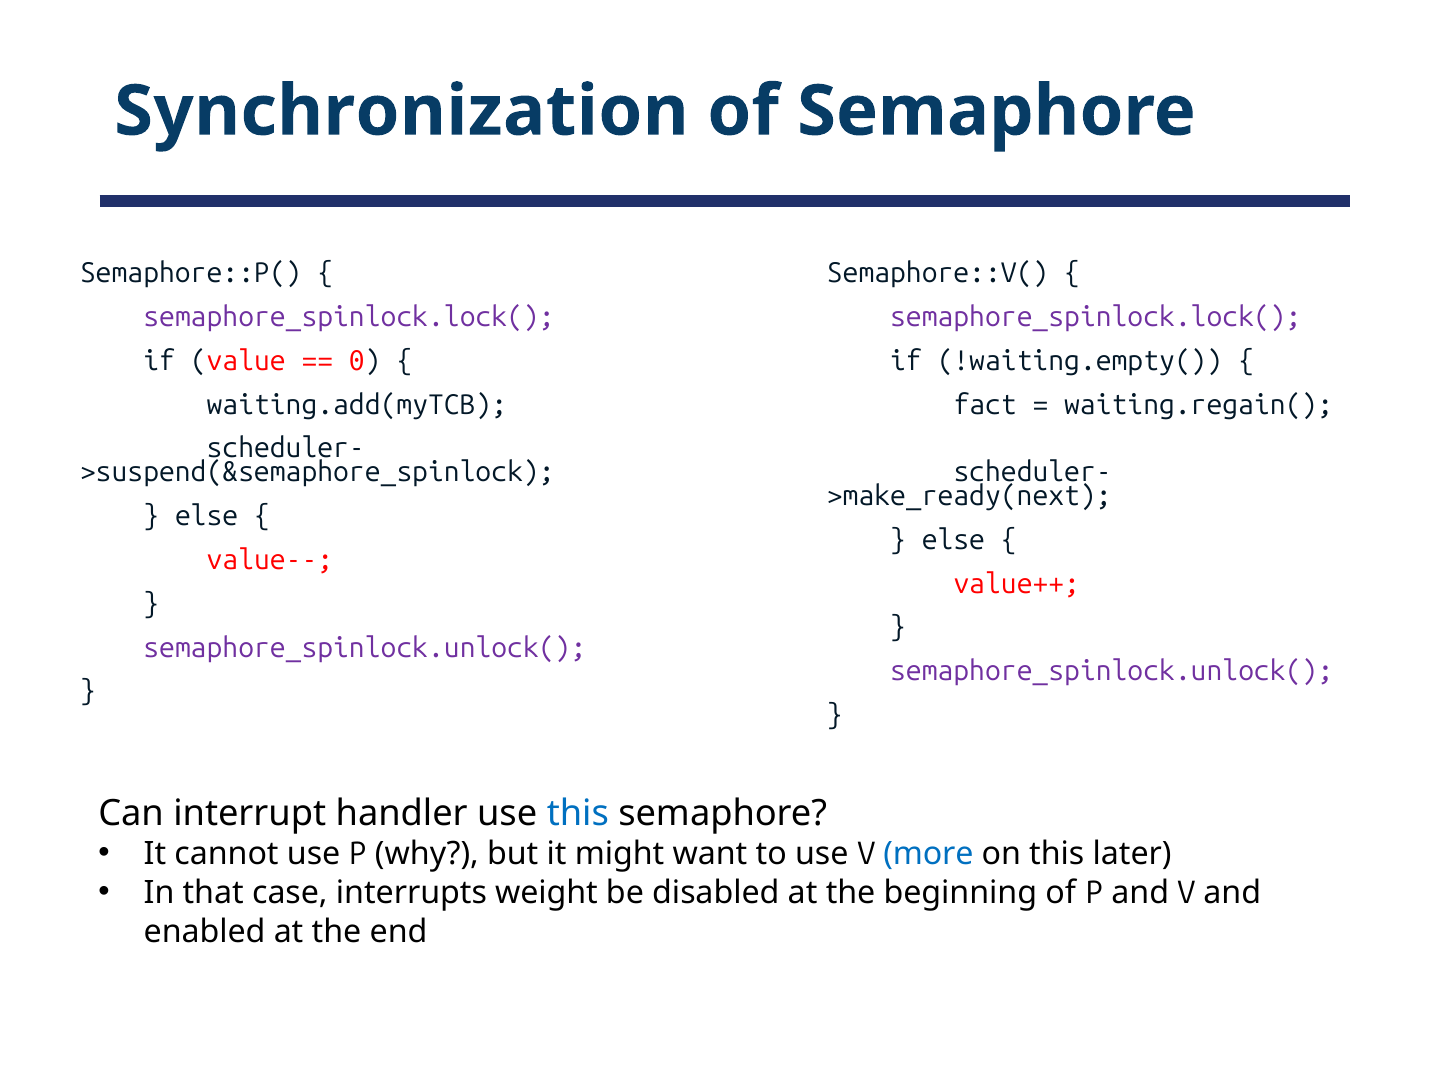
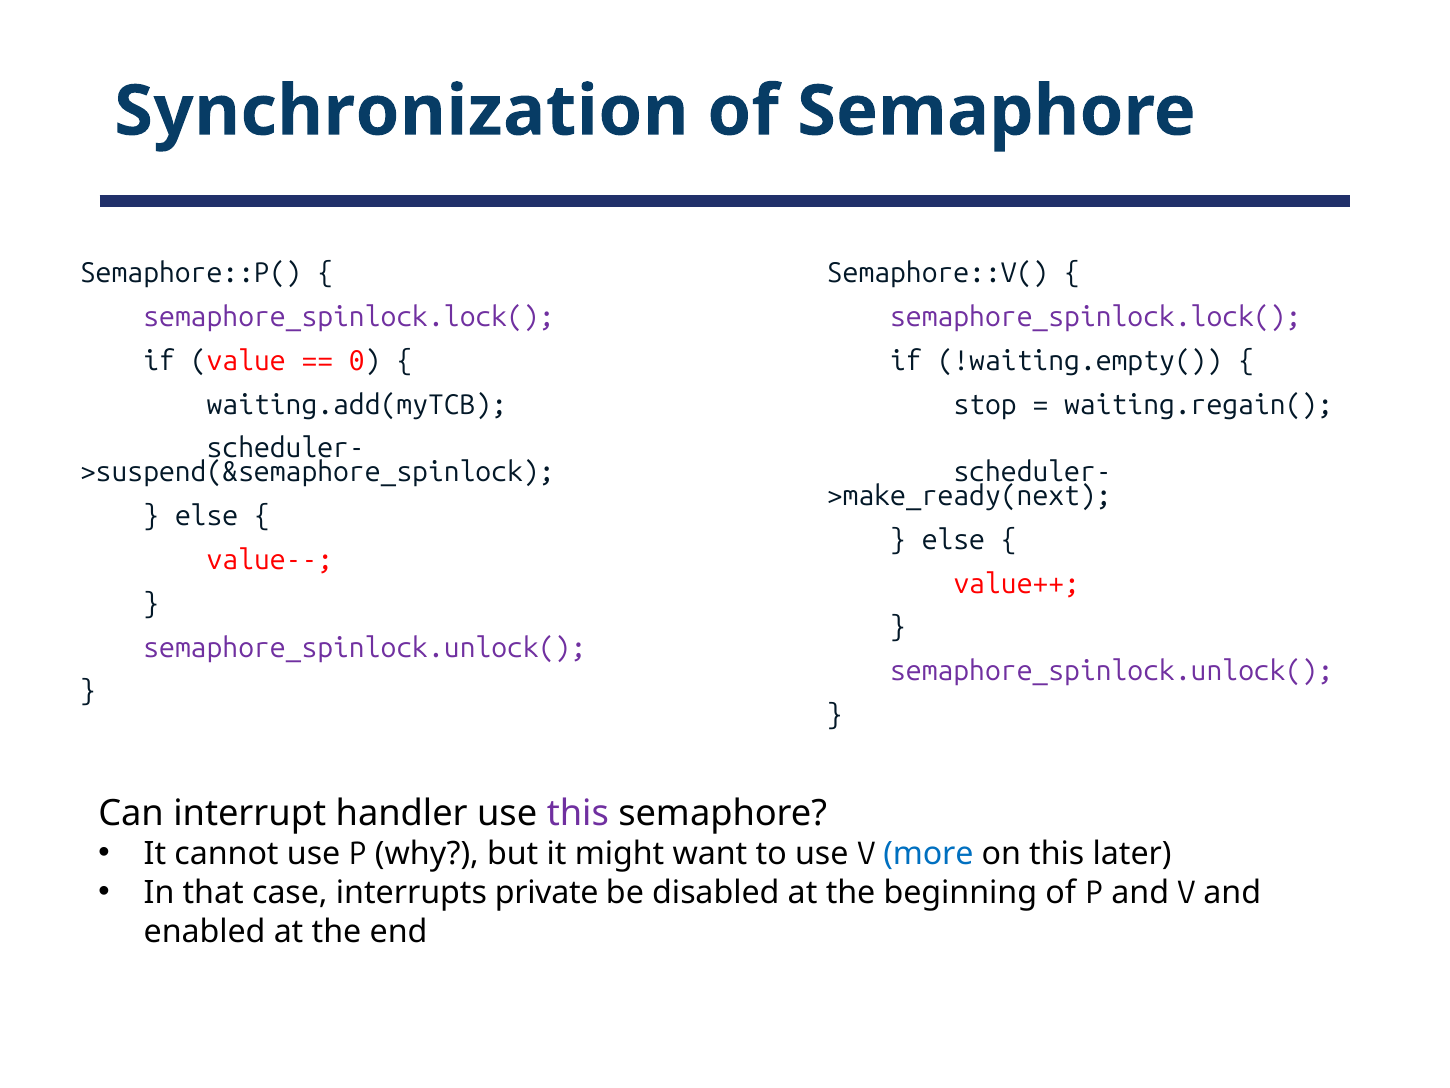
fact: fact -> stop (985, 405)
this colour: blue -> purple (578, 813)
weight: weight -> private (547, 892)
